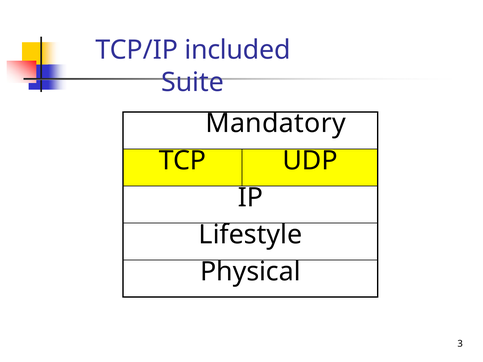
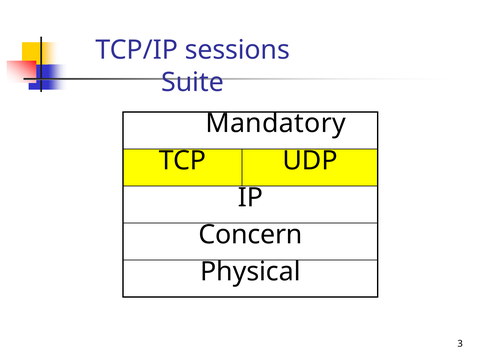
included: included -> sessions (237, 50)
Lifestyle: Lifestyle -> Concern (251, 235)
